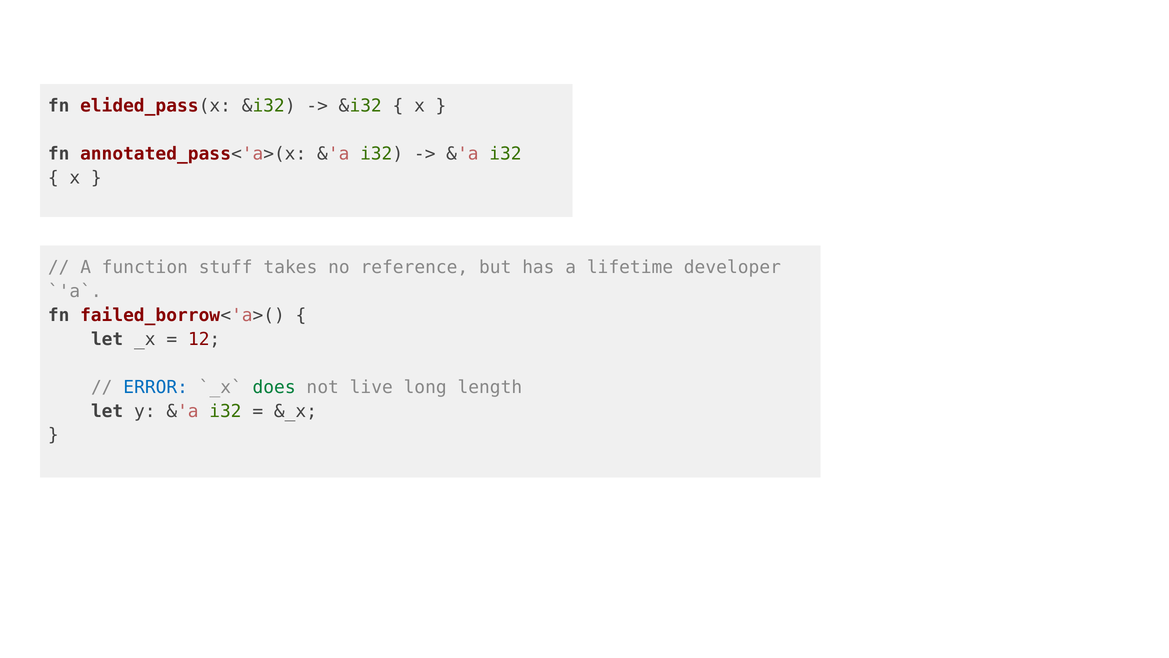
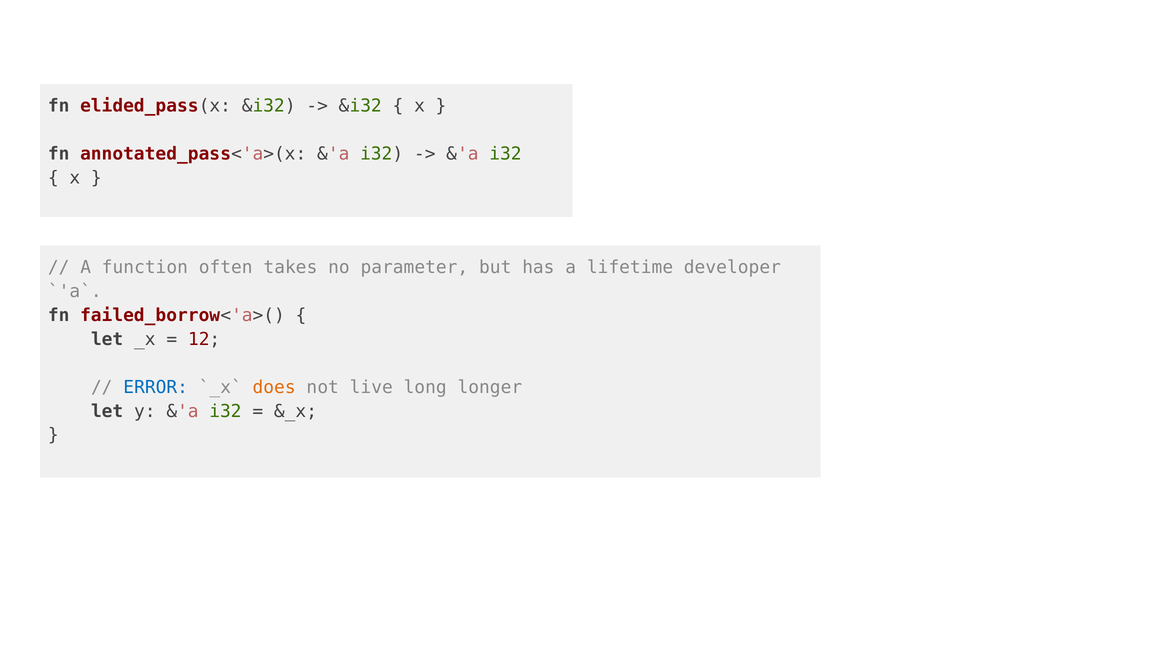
stuff: stuff -> often (226, 267)
reference: reference -> parameter (414, 267)
does colour: green -> orange (274, 387)
length: length -> longer (490, 387)
